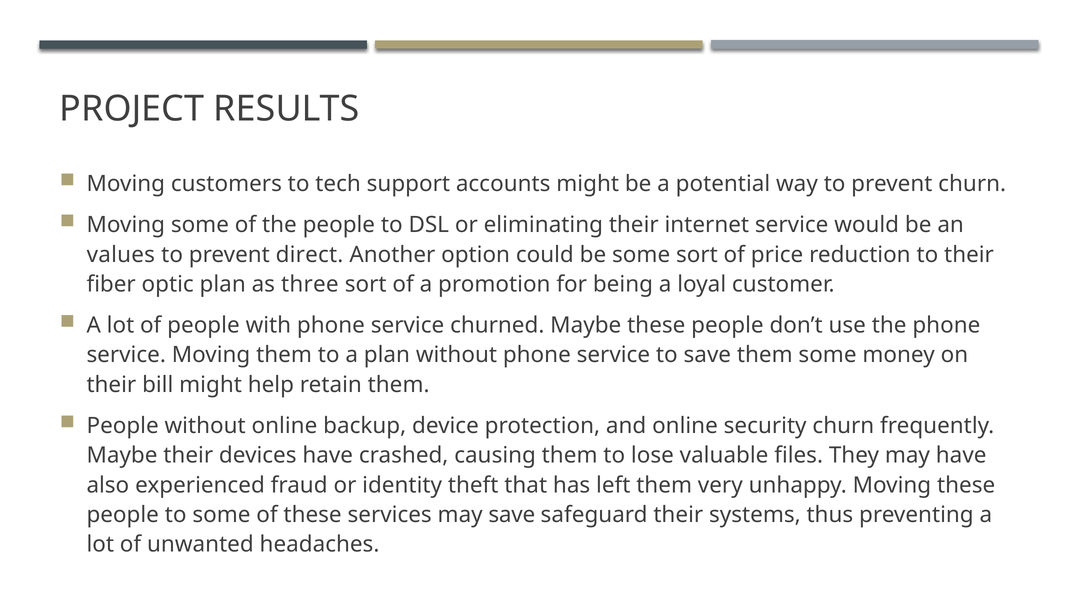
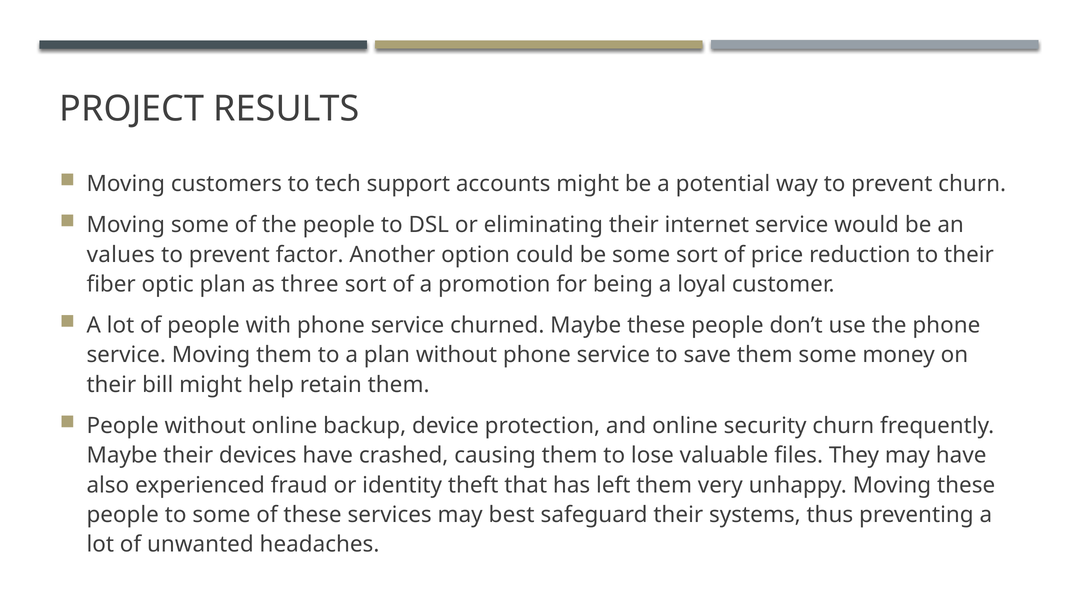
direct: direct -> factor (310, 254)
may save: save -> best (512, 514)
